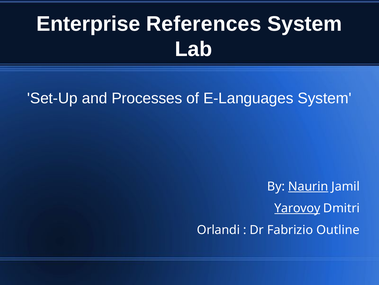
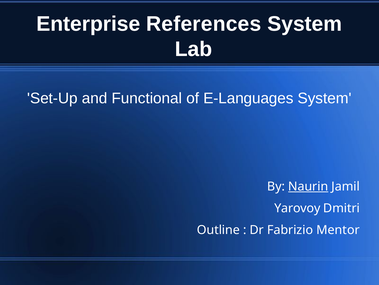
Processes: Processes -> Functional (147, 98)
Yarovoy underline: present -> none (297, 208)
Orlandi: Orlandi -> Outline (218, 229)
Outline: Outline -> Mentor (338, 229)
